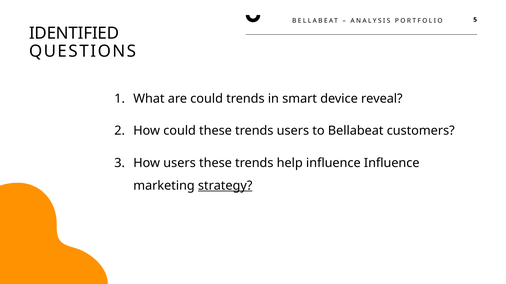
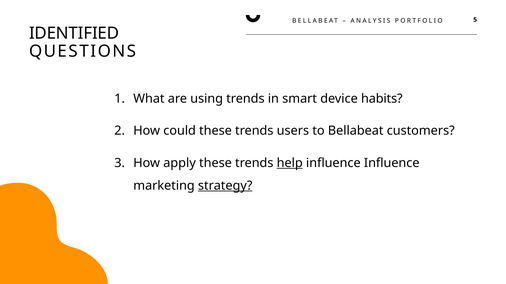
are could: could -> using (207, 99)
reveal: reveal -> habits (382, 99)
How users: users -> apply (180, 163)
help underline: none -> present (290, 163)
